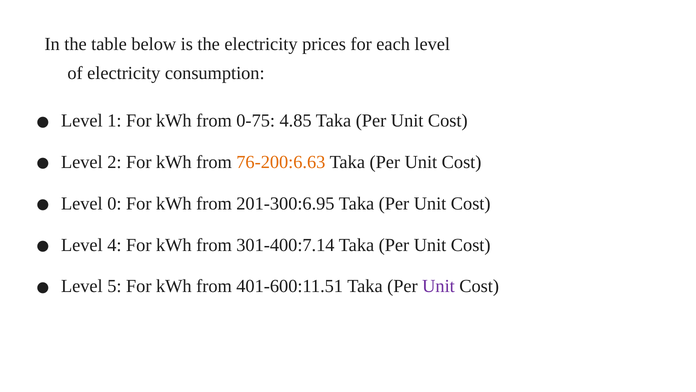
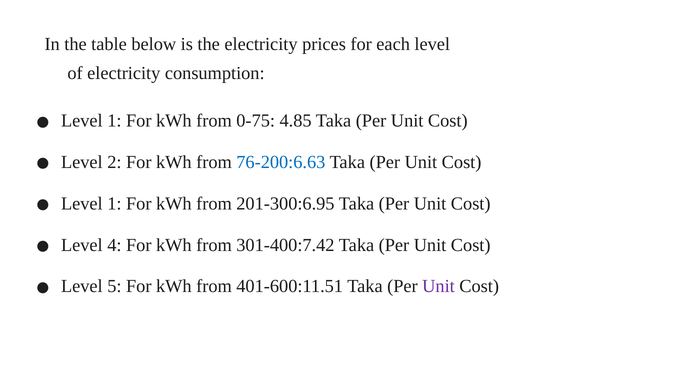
76-200:6.63 colour: orange -> blue (281, 162)
0: 0 -> 1 (114, 203)
301-400:7.14: 301-400:7.14 -> 301-400:7.42 (285, 245)
